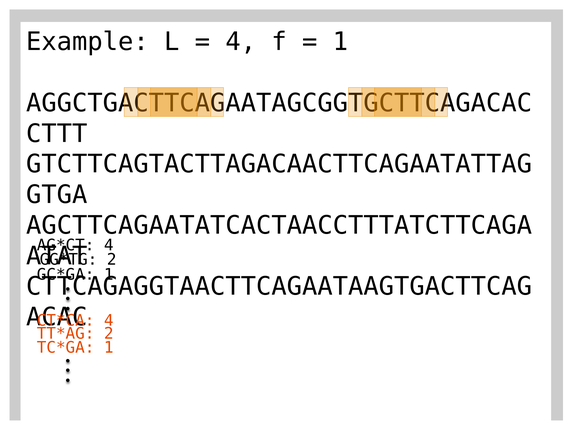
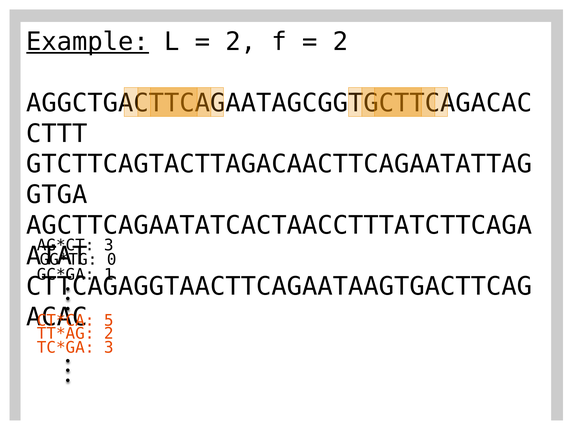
Example underline: none -> present (88, 42)
4: 4 -> 2 (241, 42)
1: 1 -> 2 (340, 42)
4: 4 -> 3 (109, 245)
2: 2 -> 0 (112, 259)
4: 4 -> 5 (109, 320)
1: 1 -> 3 (109, 347)
